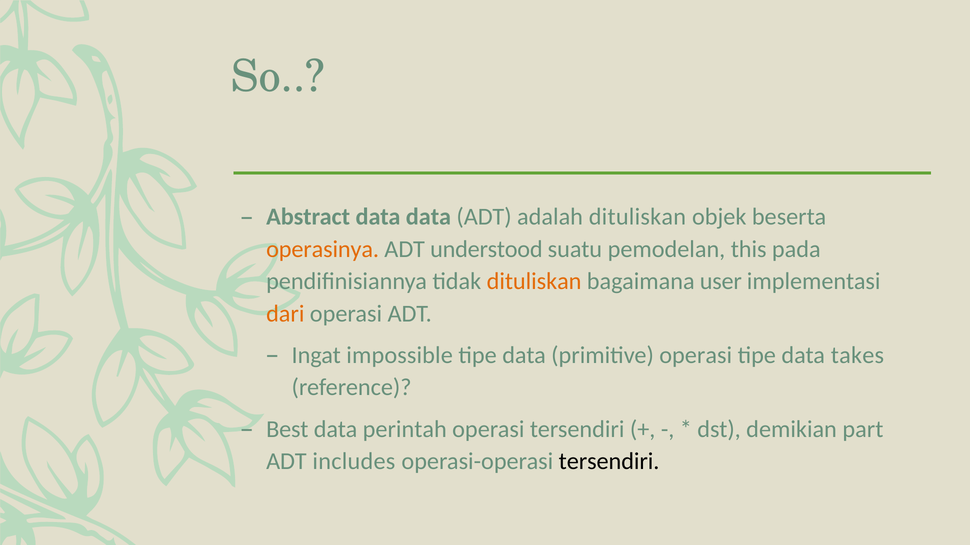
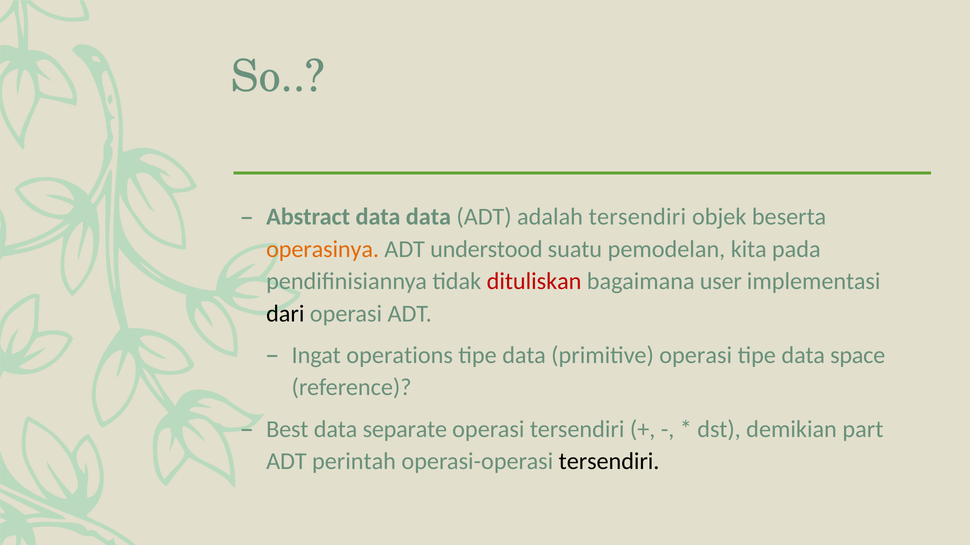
adalah dituliskan: dituliskan -> tersendiri (637, 217)
this: this -> kita (749, 249)
dituliskan colour: orange -> red (534, 282)
dari colour: orange -> black (285, 314)
impossible: impossible -> operations (400, 356)
takes: takes -> space (858, 356)
perintah: perintah -> separate (405, 430)
includes: includes -> perintah (354, 462)
